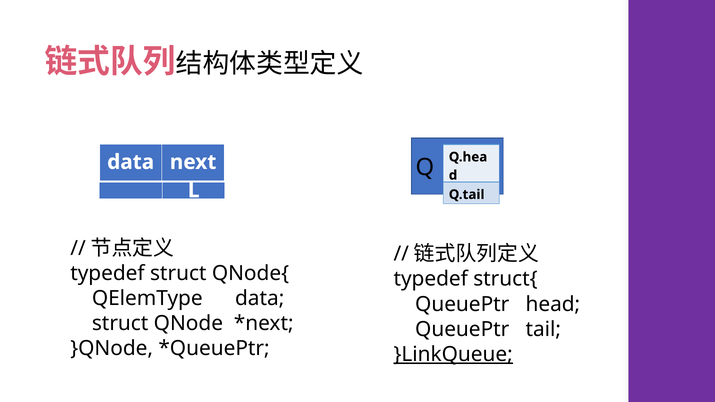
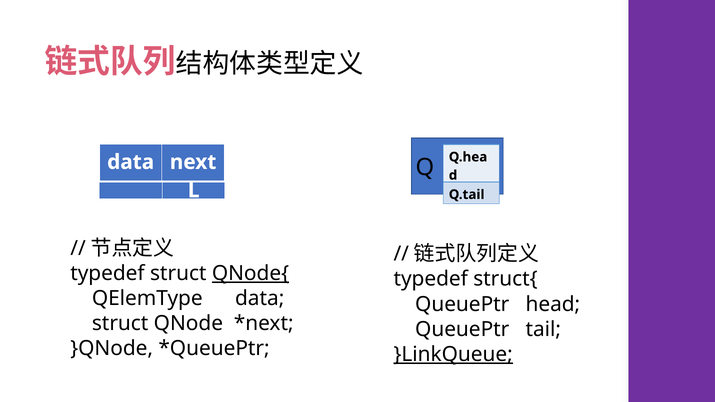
QNode{ underline: none -> present (250, 273)
